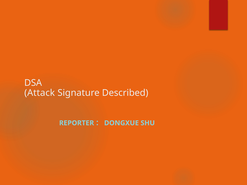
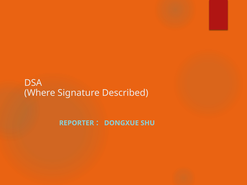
Attack: Attack -> Where (40, 93)
